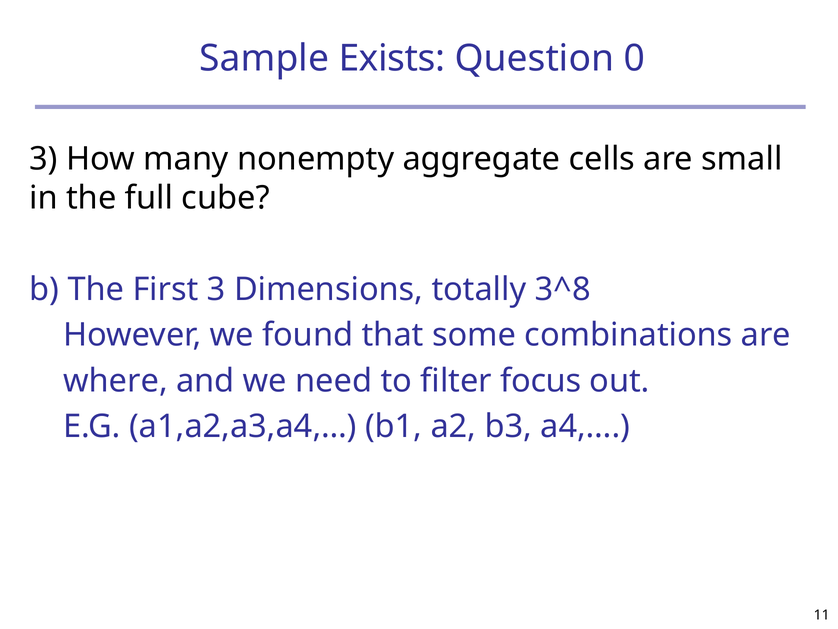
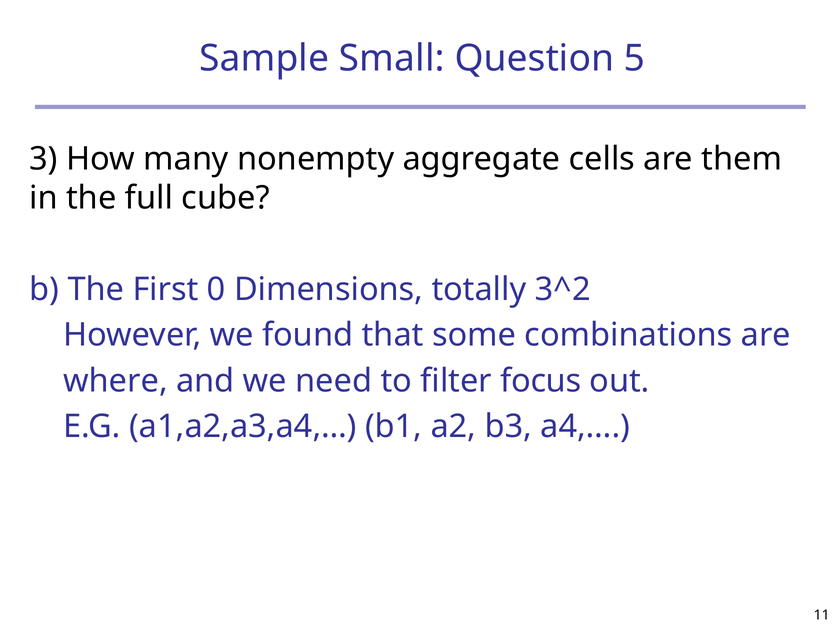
Exists: Exists -> Small (392, 58)
0: 0 -> 5 (634, 58)
small: small -> them (742, 159)
First 3: 3 -> 0 (216, 289)
3^8: 3^8 -> 3^2 (563, 289)
